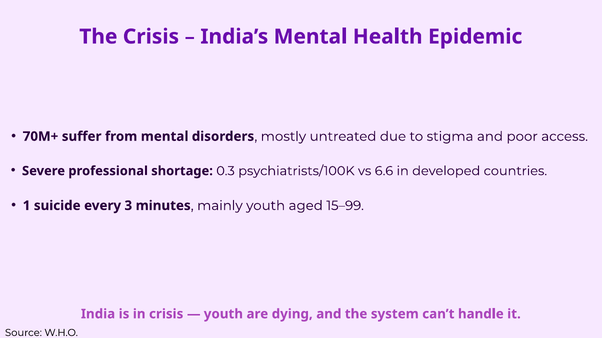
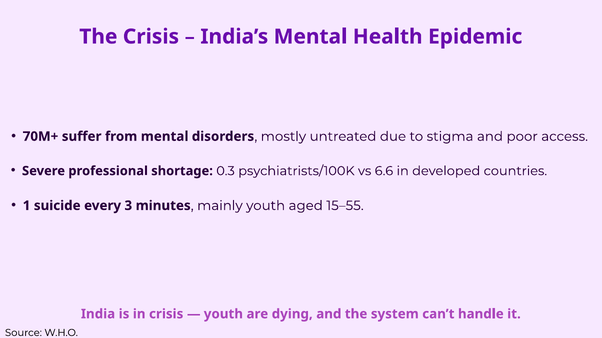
15–99: 15–99 -> 15–55 (345, 206)
